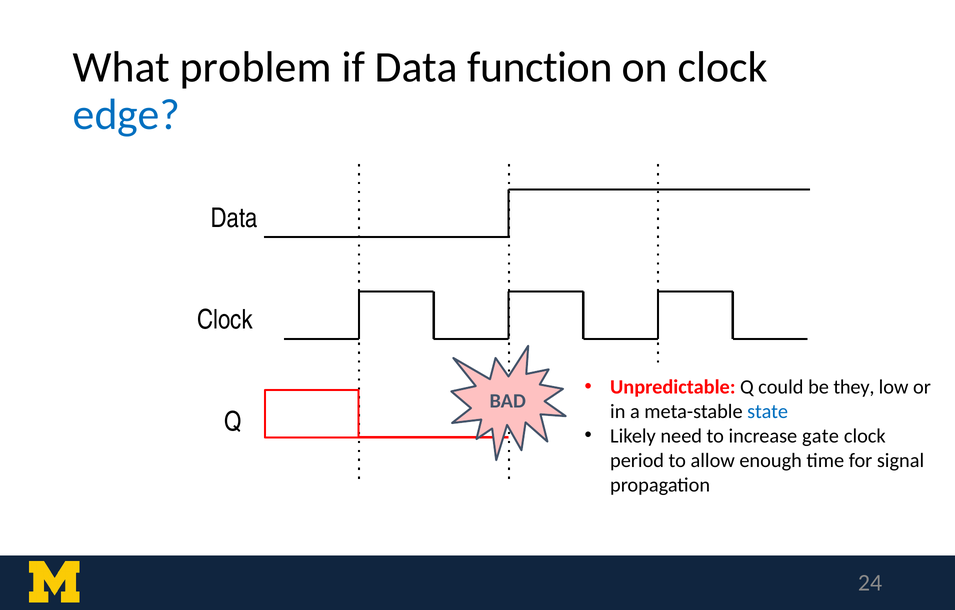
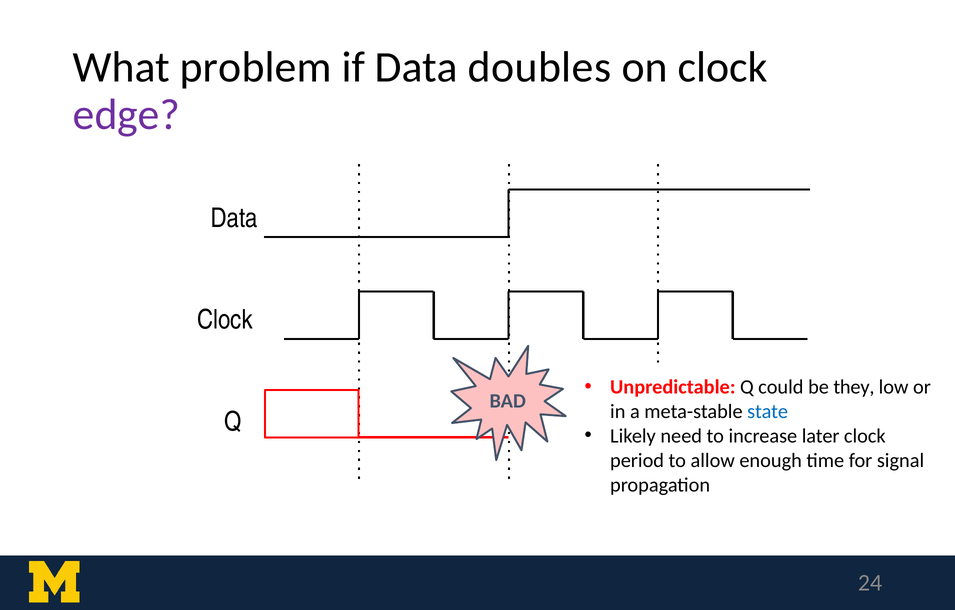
function: function -> doubles (539, 68)
edge colour: blue -> purple (126, 115)
gate: gate -> later (821, 436)
